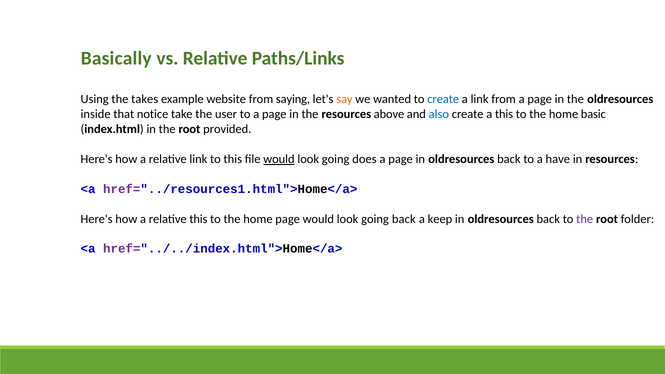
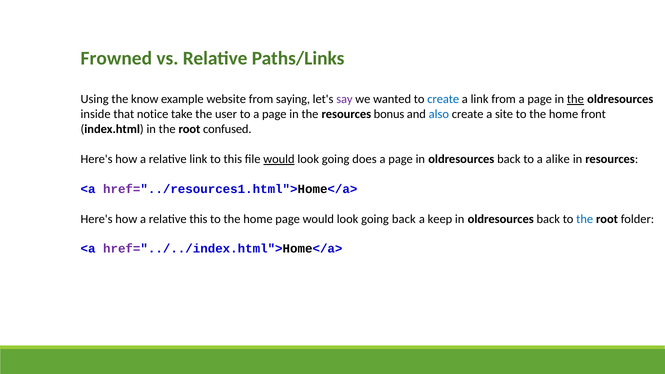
Basically: Basically -> Frowned (116, 58)
takes: takes -> know (145, 99)
say colour: orange -> purple (344, 99)
the underline: none -> present (575, 99)
above: above -> bonus (389, 114)
a this: this -> site (504, 114)
basic: basic -> front (593, 114)
provided: provided -> confused (227, 129)
have: have -> alike (558, 159)
the colour: purple -> blue (585, 219)
